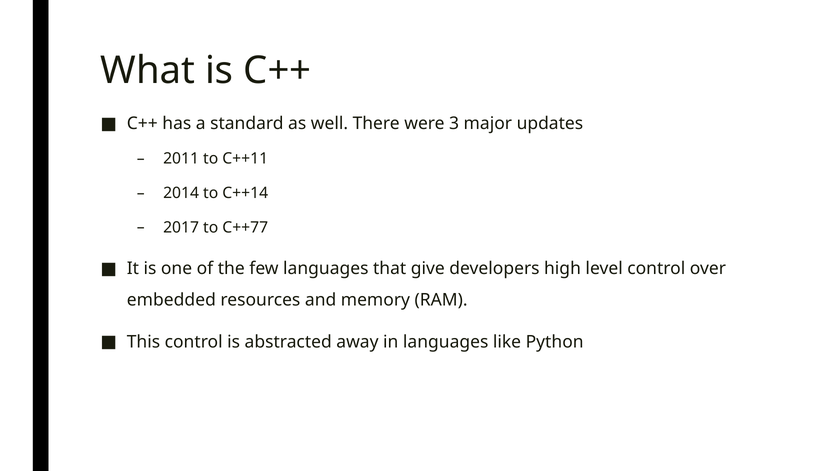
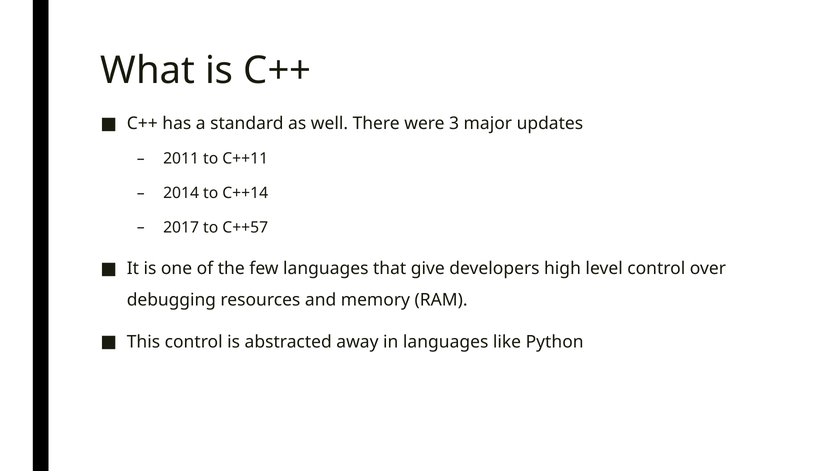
C++77: C++77 -> C++57 (245, 227)
embedded: embedded -> debugging (171, 300)
